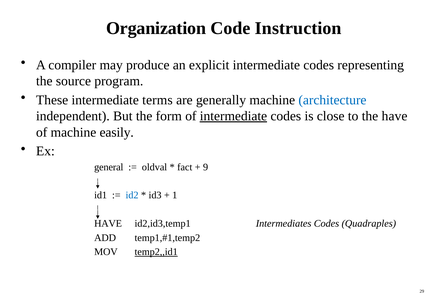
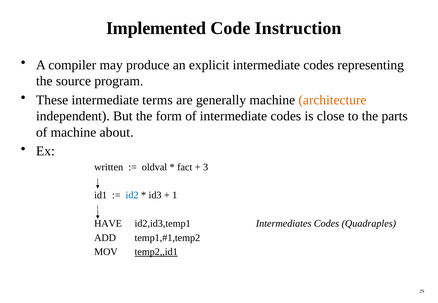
Organization: Organization -> Implemented (156, 28)
architecture colour: blue -> orange (332, 100)
intermediate underline: present -> none (233, 116)
the have: have -> parts (395, 116)
easily: easily -> about (117, 132)
general: general -> written (109, 167)
9: 9 -> 3 (206, 167)
